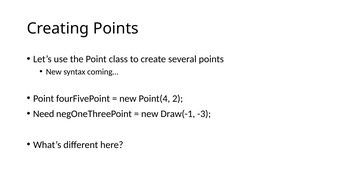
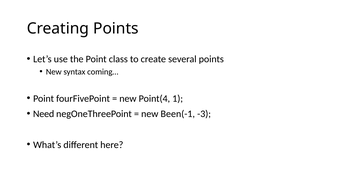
2: 2 -> 1 (178, 99)
Draw(-1: Draw(-1 -> Been(-1 (178, 114)
